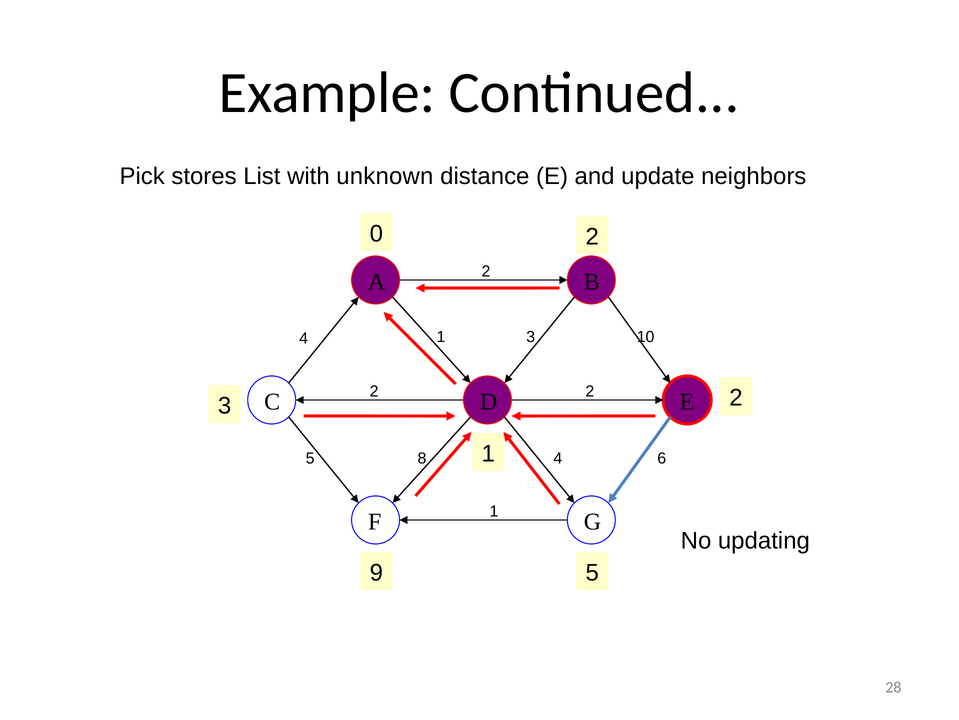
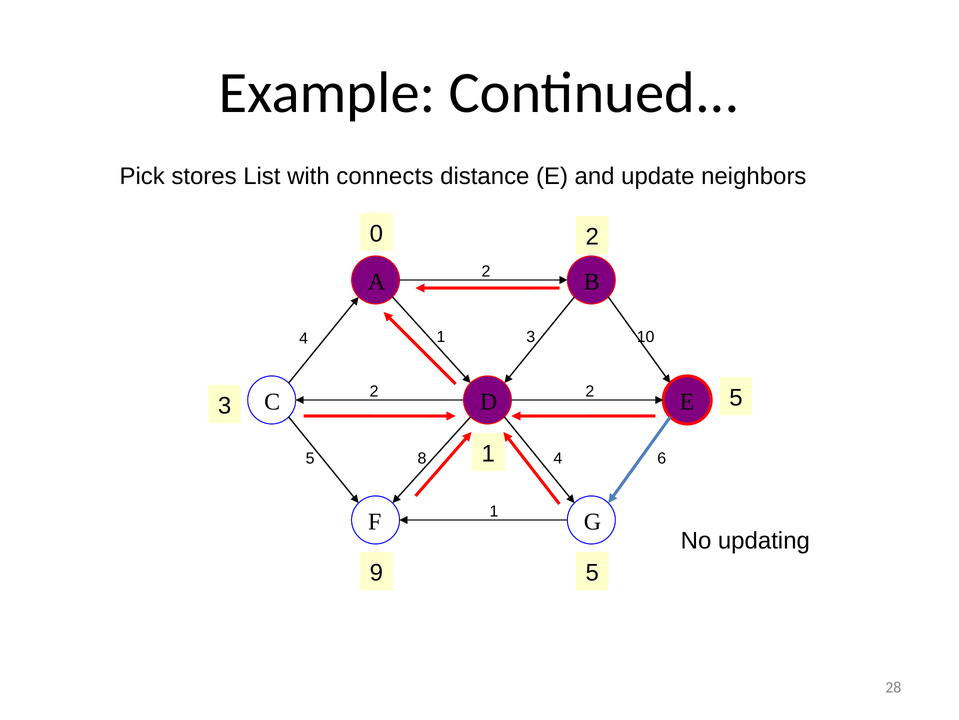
unknown: unknown -> connects (385, 176)
3 2: 2 -> 5 (736, 397)
